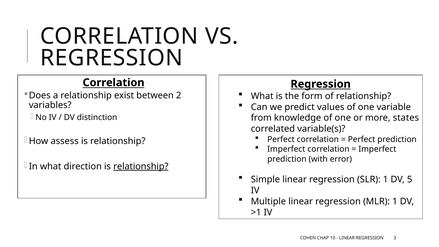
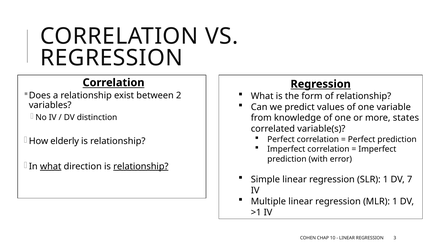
assess: assess -> elderly (65, 141)
what underline: none -> present (51, 166)
5: 5 -> 7 (410, 179)
